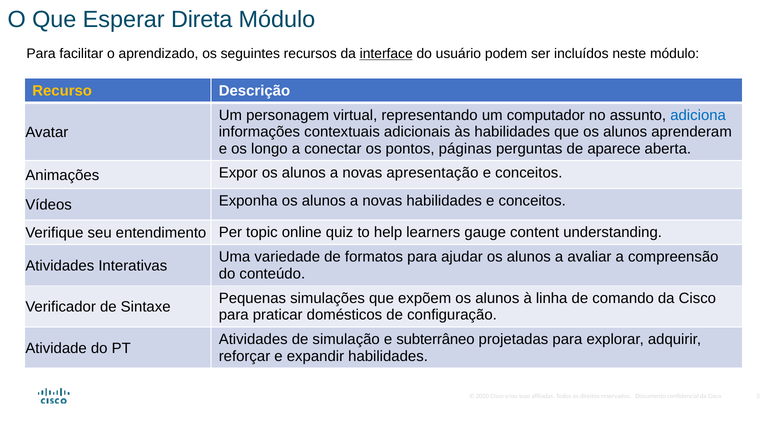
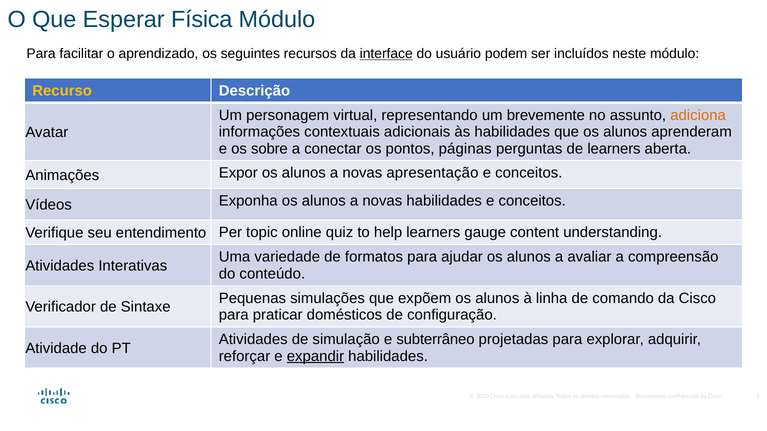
Direta: Direta -> Física (202, 19)
computador: computador -> brevemente (546, 115)
adiciona colour: blue -> orange (698, 115)
longo: longo -> sobre (269, 149)
de aparece: aparece -> learners (614, 149)
expandir underline: none -> present (315, 356)
